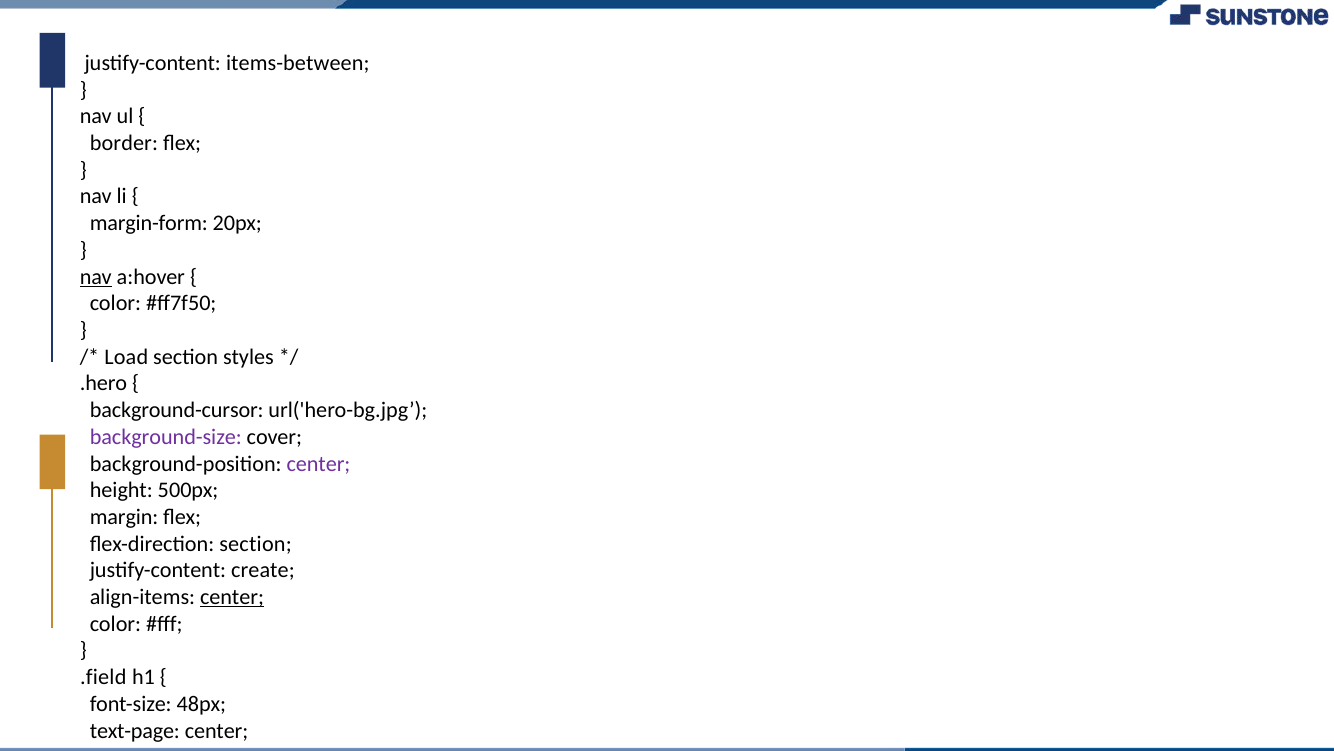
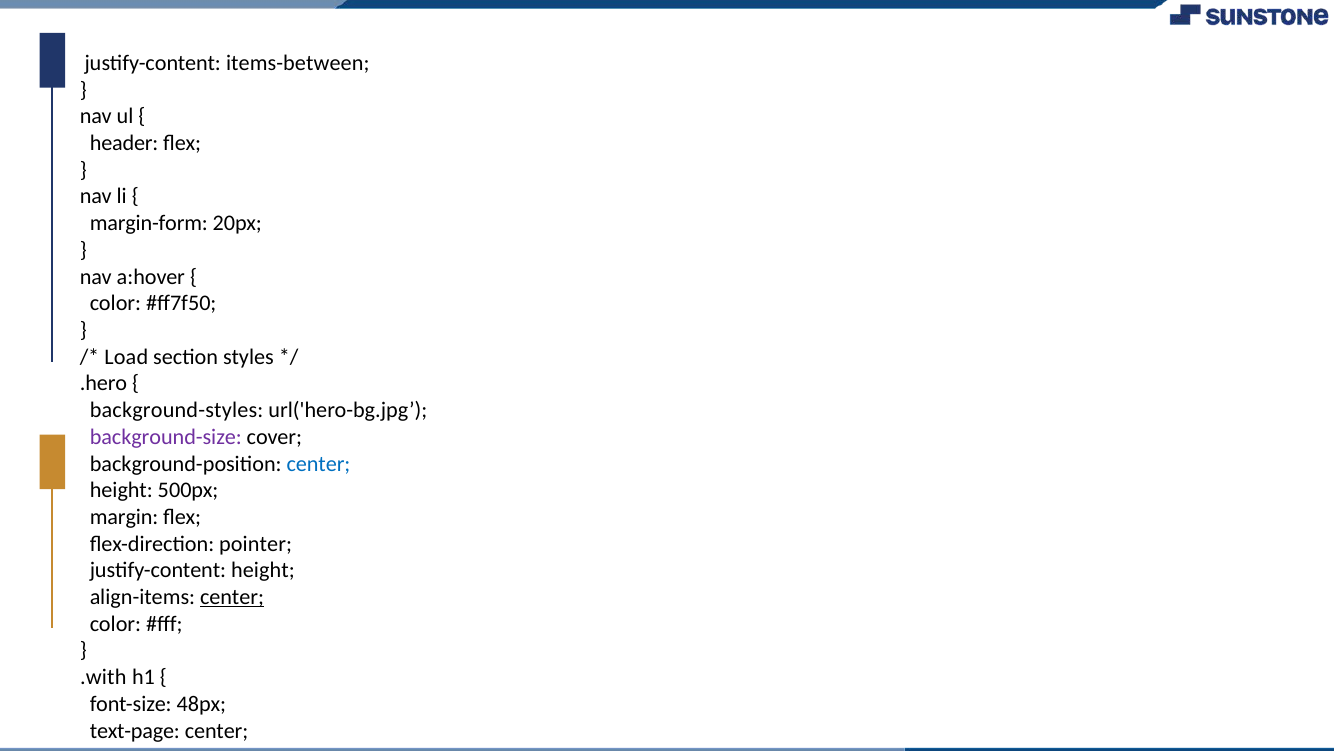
border: border -> header (124, 143)
nav underline: present -> none (96, 277)
background-cursor: background-cursor -> background-styles (177, 410)
center colour: purple -> blue (319, 463)
flex-direction section: section -> pointer (256, 543)
justify-content create: create -> height (263, 570)
.field: .field -> .with (103, 677)
